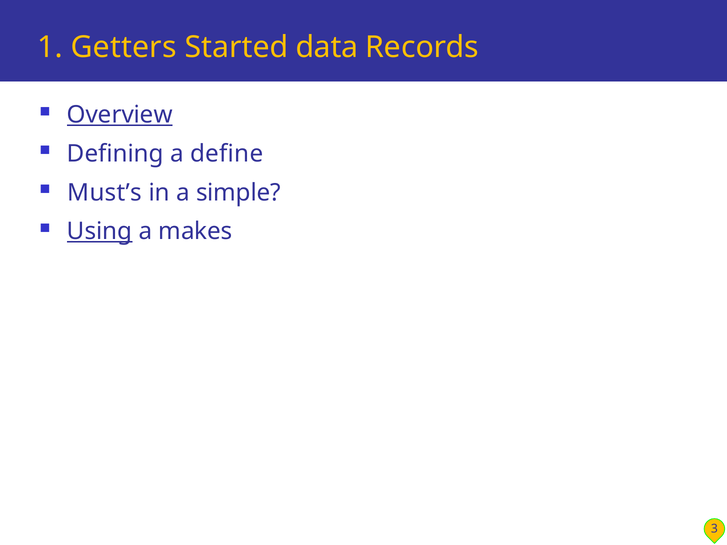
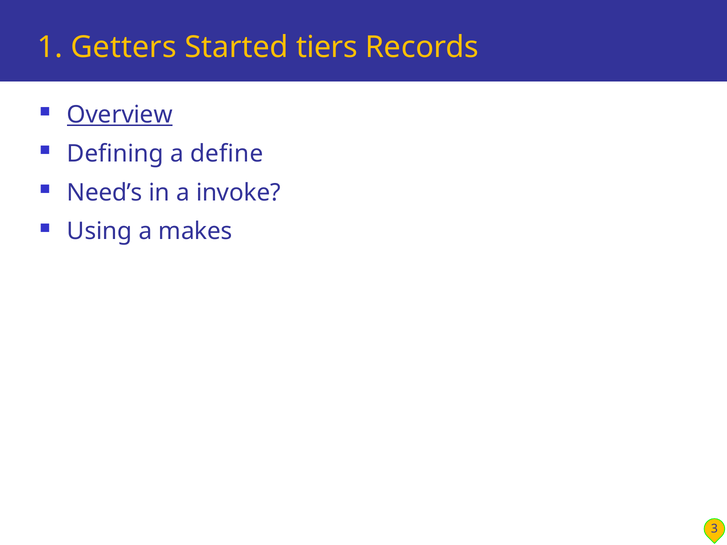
data: data -> tiers (327, 47)
Must’s: Must’s -> Need’s (105, 193)
simple: simple -> invoke (238, 193)
Using underline: present -> none (100, 231)
